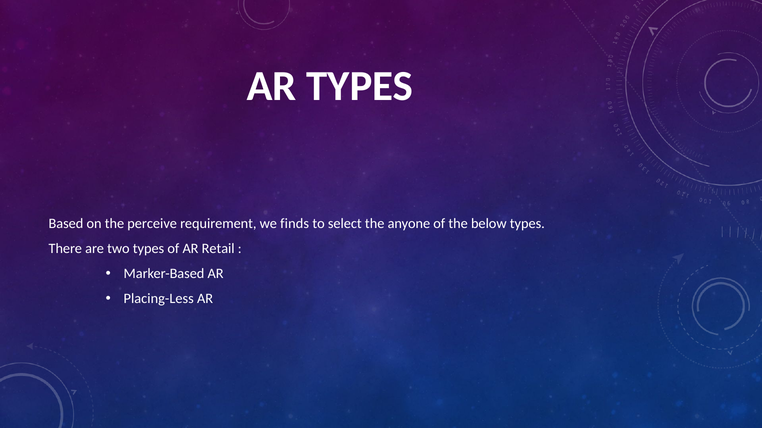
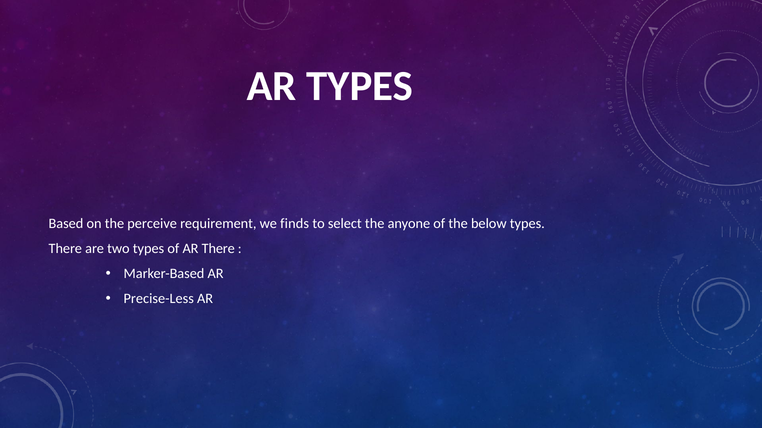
AR Retail: Retail -> There (218, 249)
Placing-Less: Placing-Less -> Precise-Less (159, 299)
